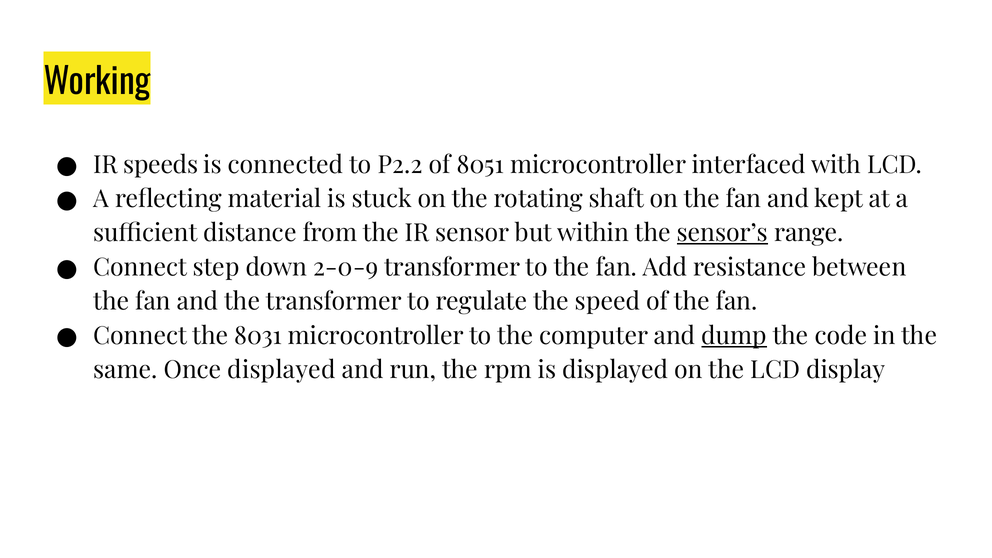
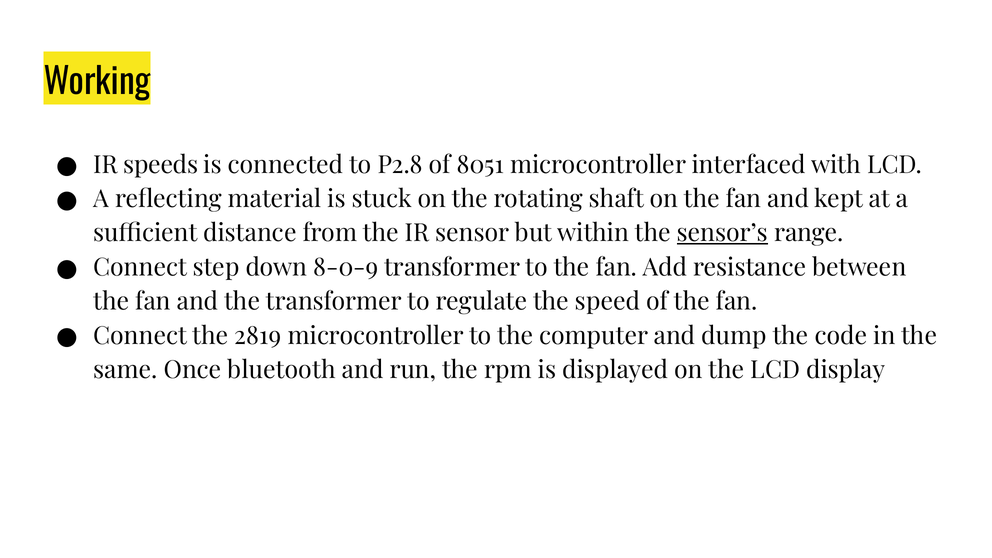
P2.2: P2.2 -> P2.8 (400, 165)
2-0-9: 2-0-9 -> 8-0-9 (346, 268)
8031: 8031 -> 2819 (258, 336)
dump underline: present -> none (734, 336)
Once displayed: displayed -> bluetooth (282, 370)
